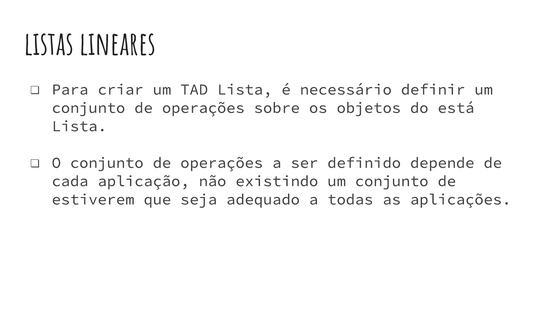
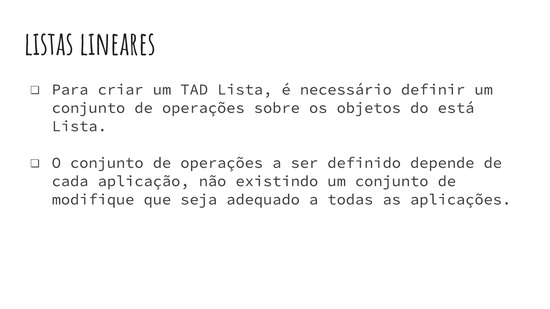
estiverem: estiverem -> modifique (93, 200)
